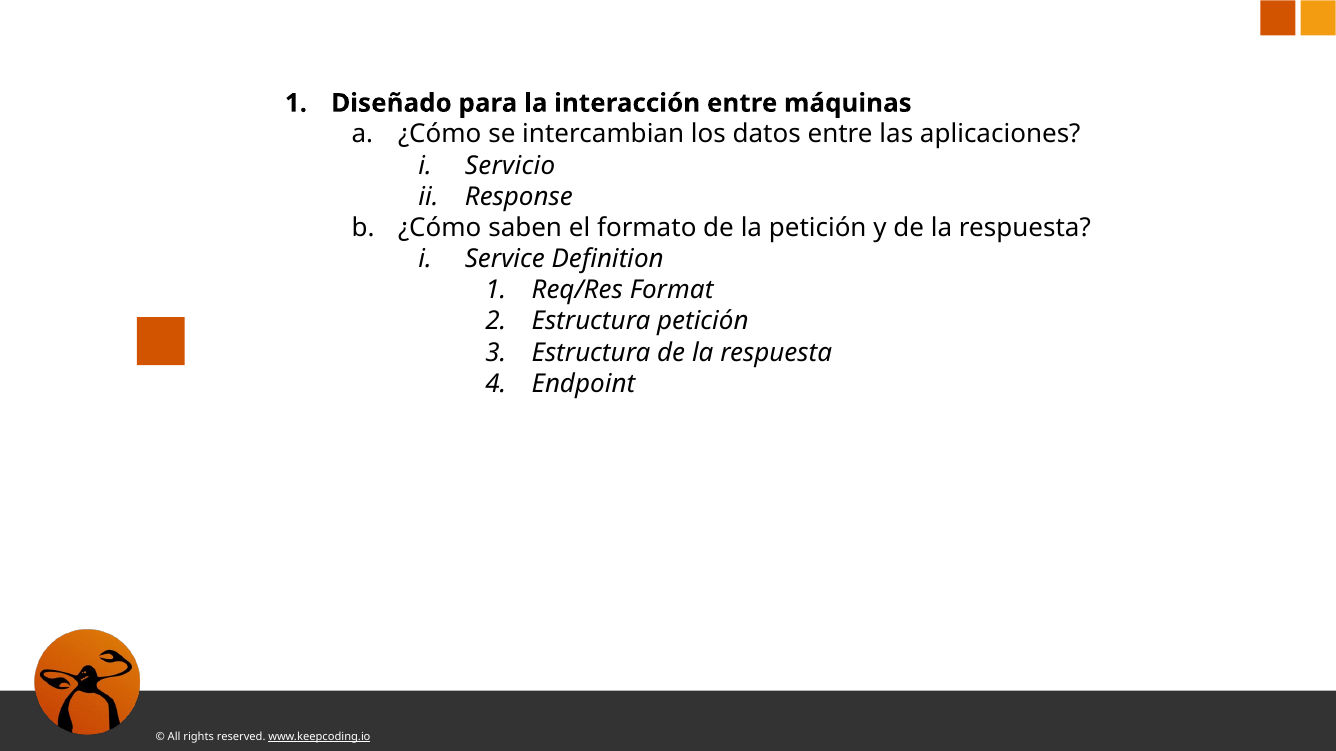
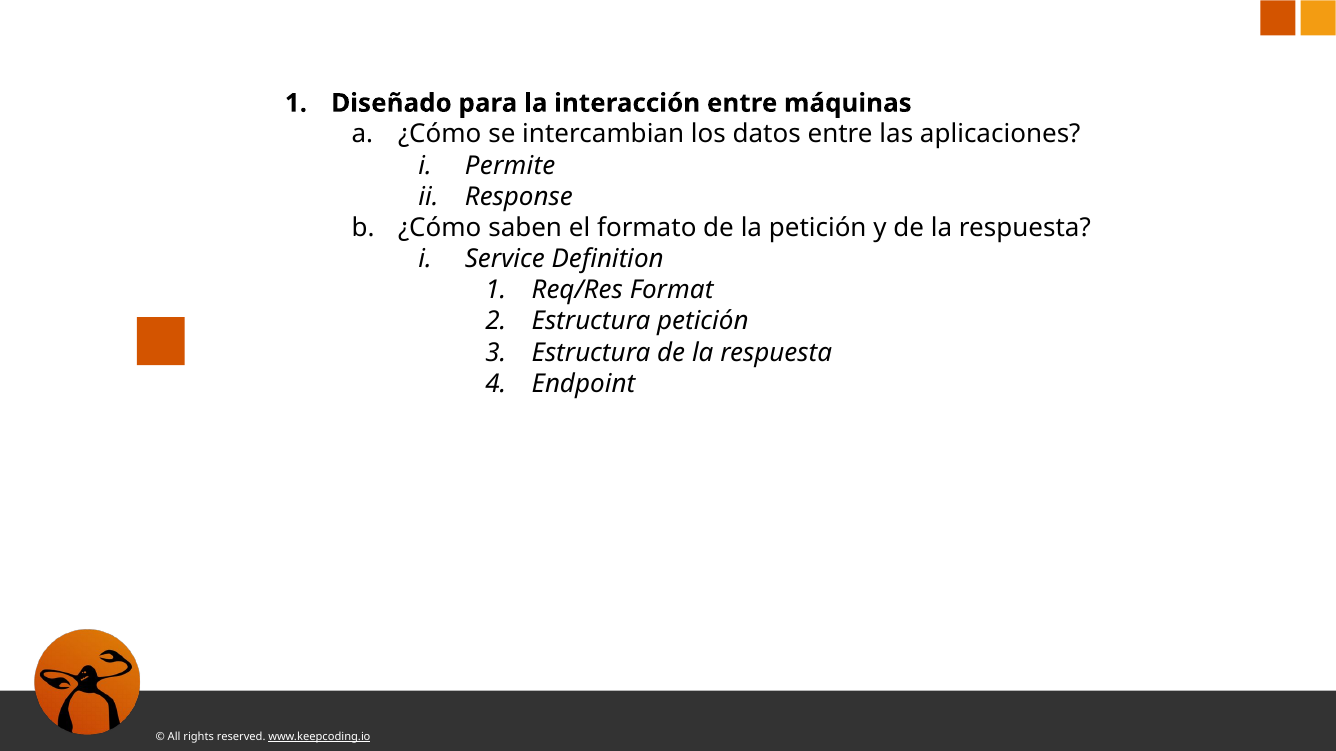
Servicio: Servicio -> Permite (510, 166)
